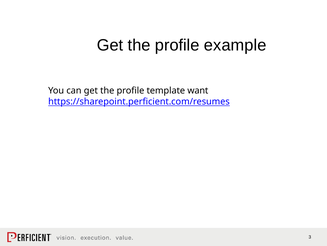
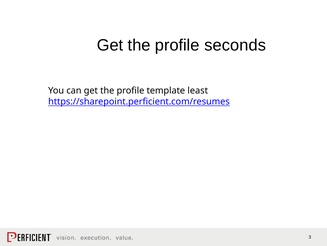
example: example -> seconds (235, 45)
want: want -> least (198, 90)
